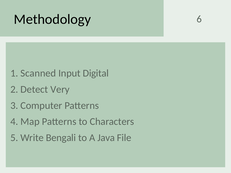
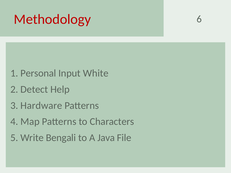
Methodology colour: black -> red (52, 19)
Scanned: Scanned -> Personal (38, 73)
Digital: Digital -> White (96, 73)
Very: Very -> Help (60, 89)
Computer: Computer -> Hardware (41, 106)
